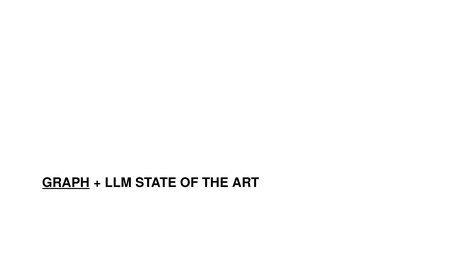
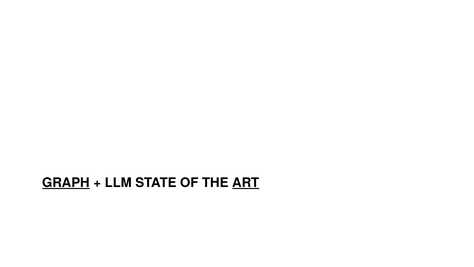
ART underline: none -> present (246, 183)
